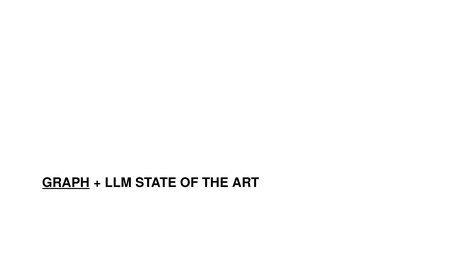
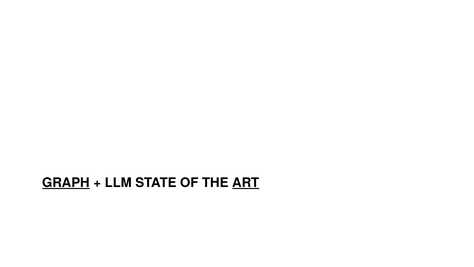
ART underline: none -> present (246, 183)
